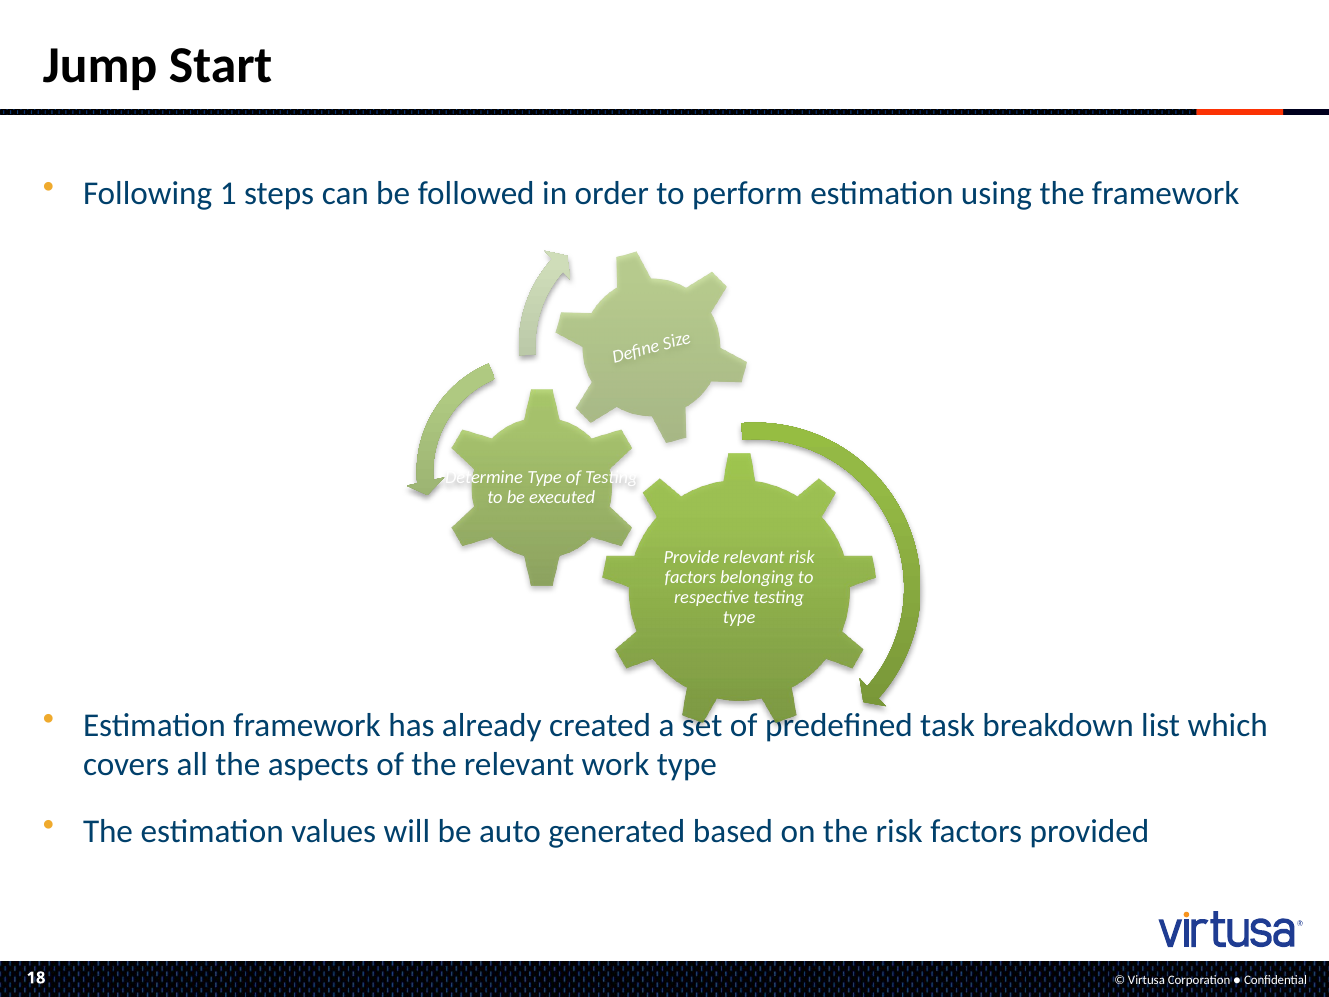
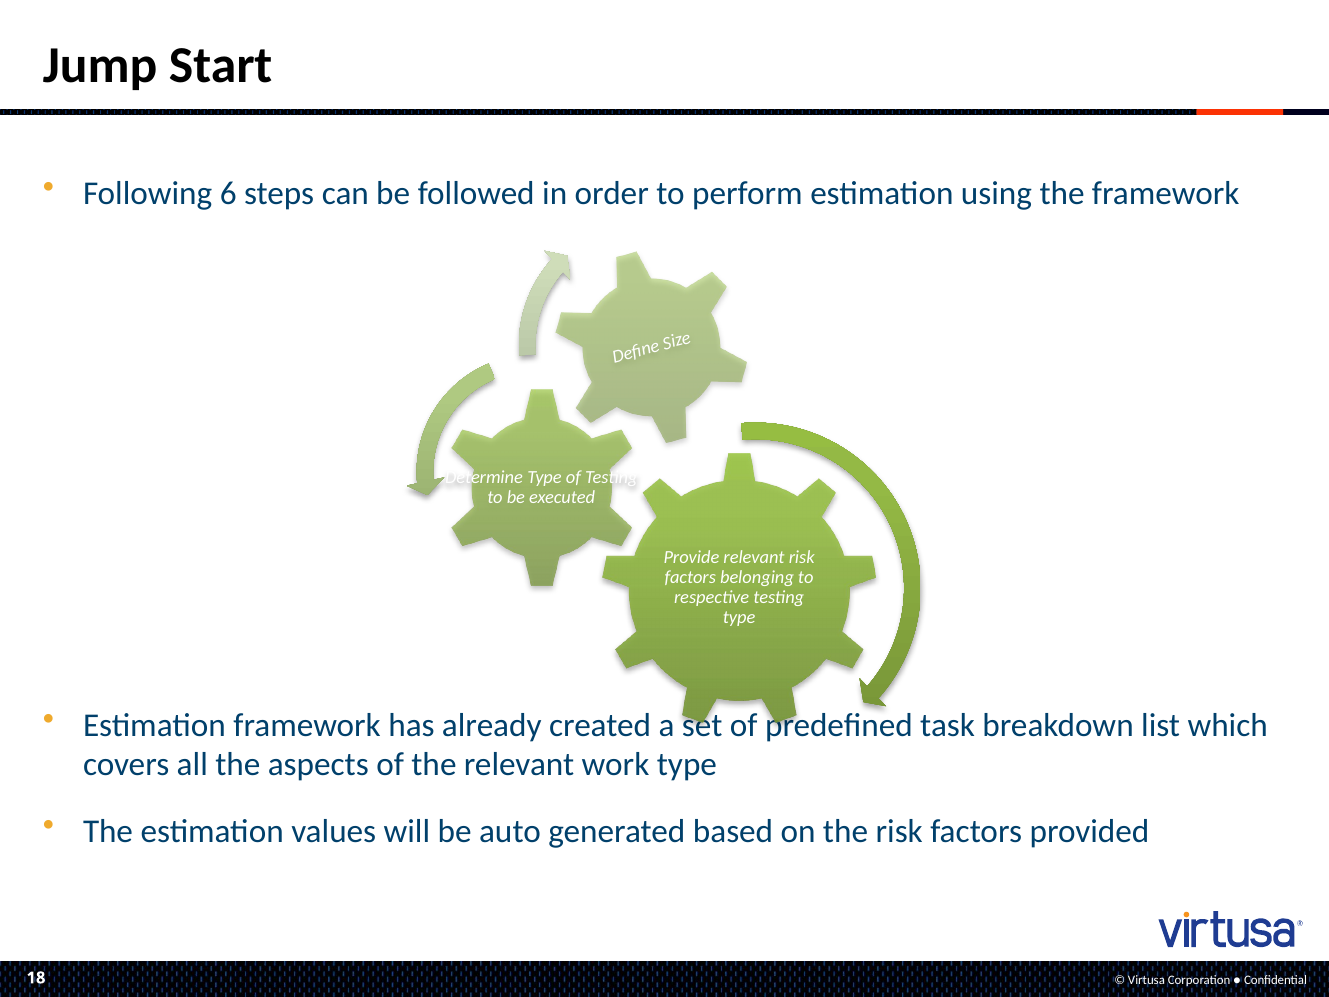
1: 1 -> 6 (228, 193)
